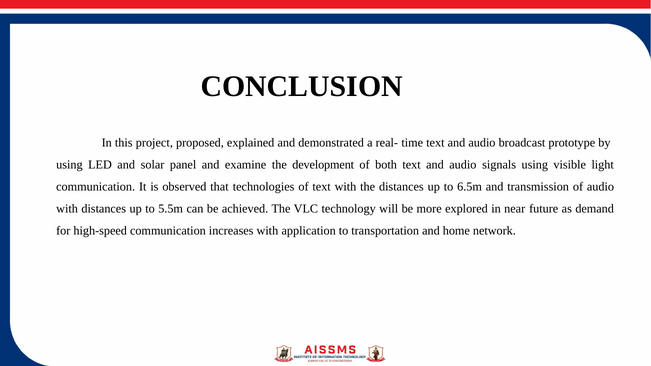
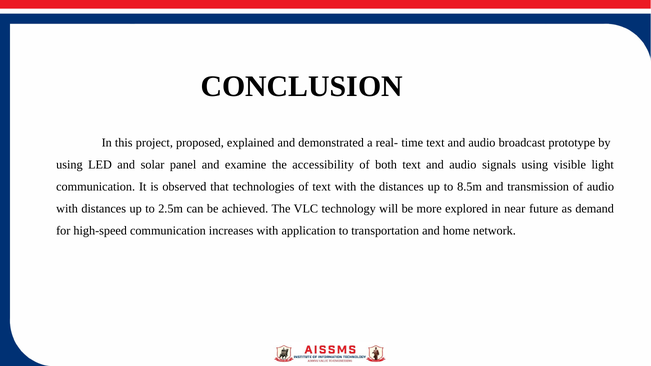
development: development -> accessibility (323, 165)
6.5m: 6.5m -> 8.5m (470, 187)
5.5m: 5.5m -> 2.5m (171, 209)
